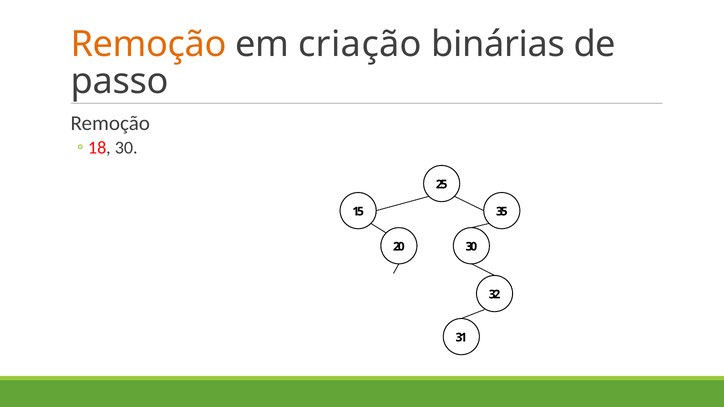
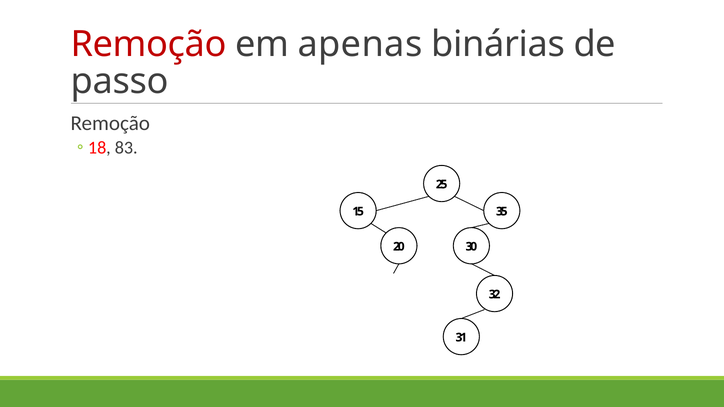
Remoção colour: orange -> red (149, 44)
criação: criação -> apenas (360, 44)
30: 30 -> 83 (126, 148)
